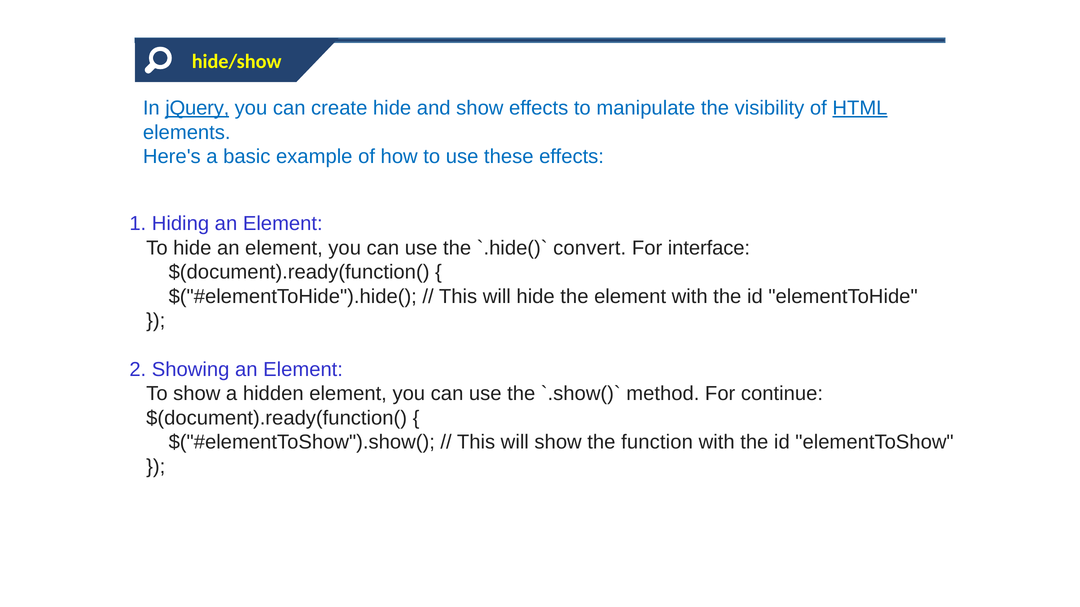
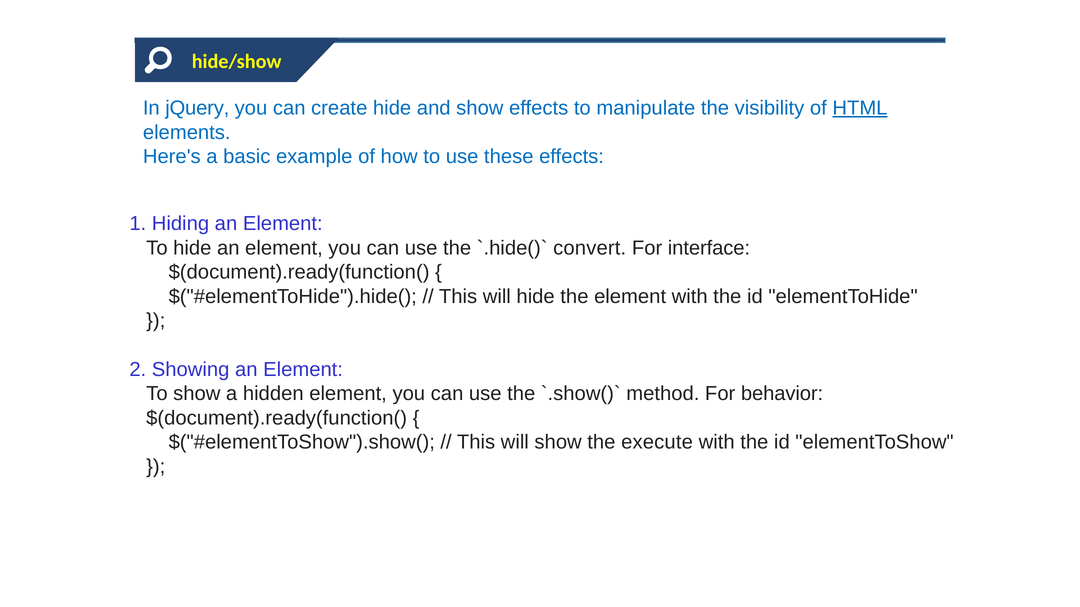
jQuery underline: present -> none (197, 108)
continue: continue -> behavior (782, 394)
function: function -> execute (657, 443)
